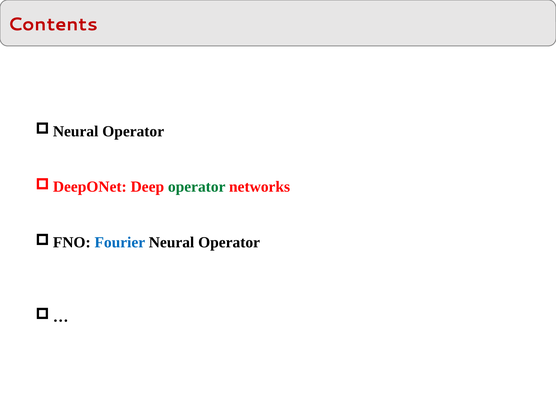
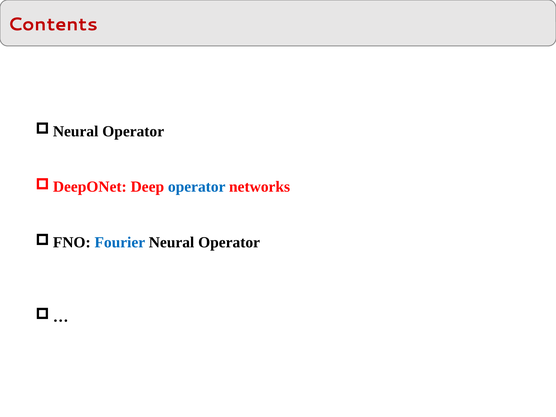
operator colour: green -> blue (197, 187)
